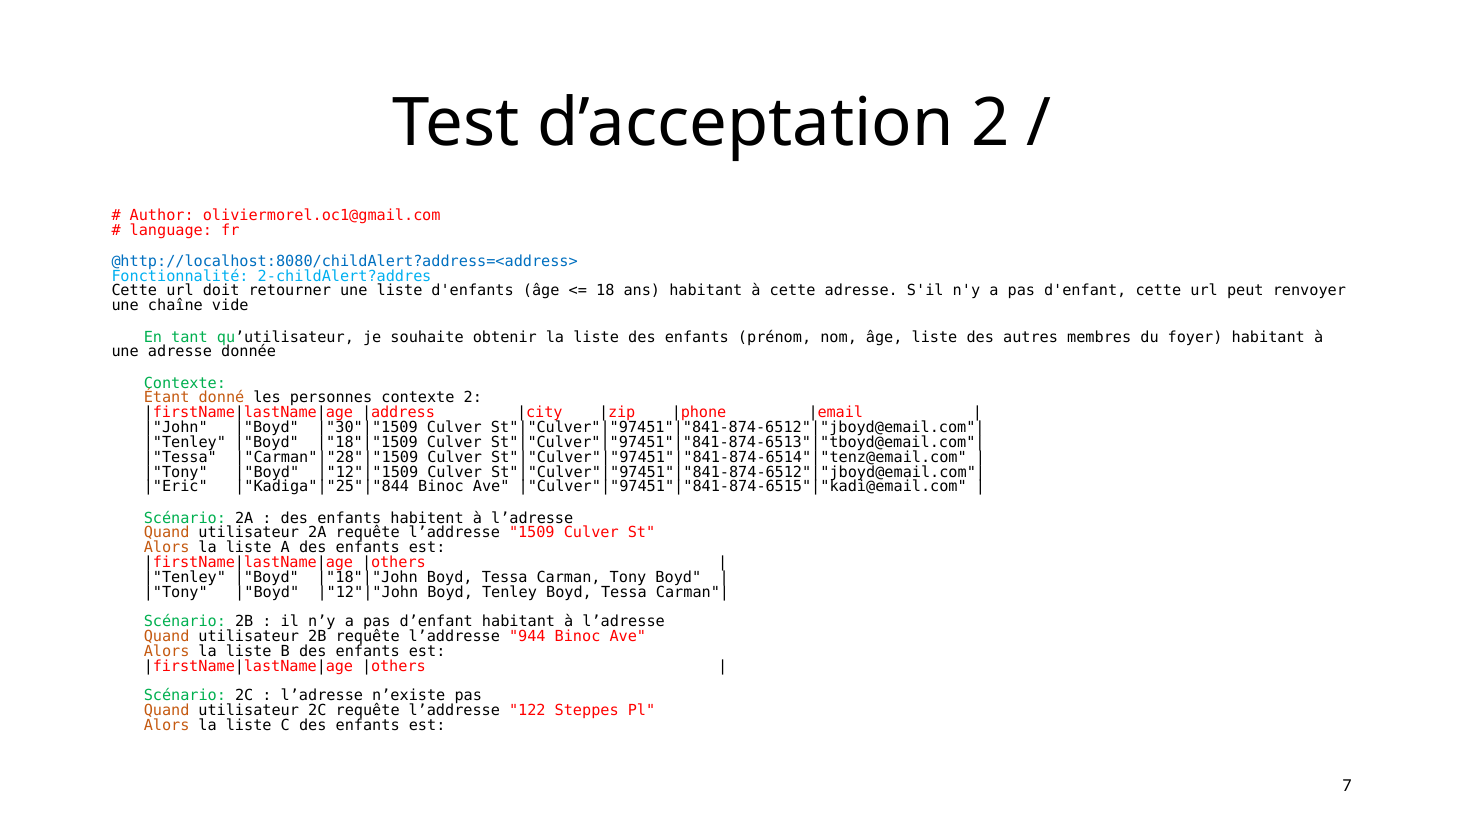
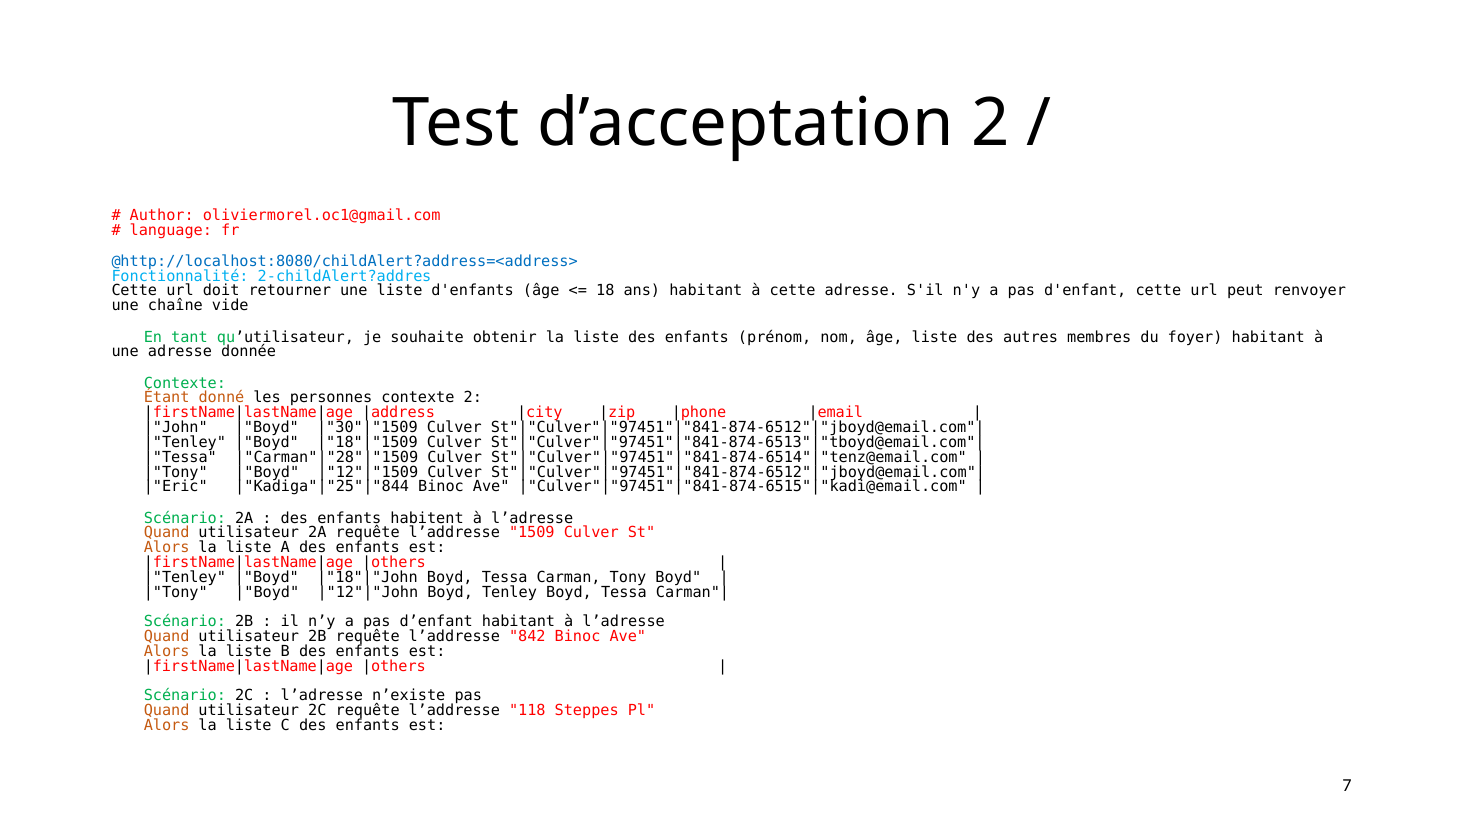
944: 944 -> 842 (527, 637)
122: 122 -> 118 (527, 711)
